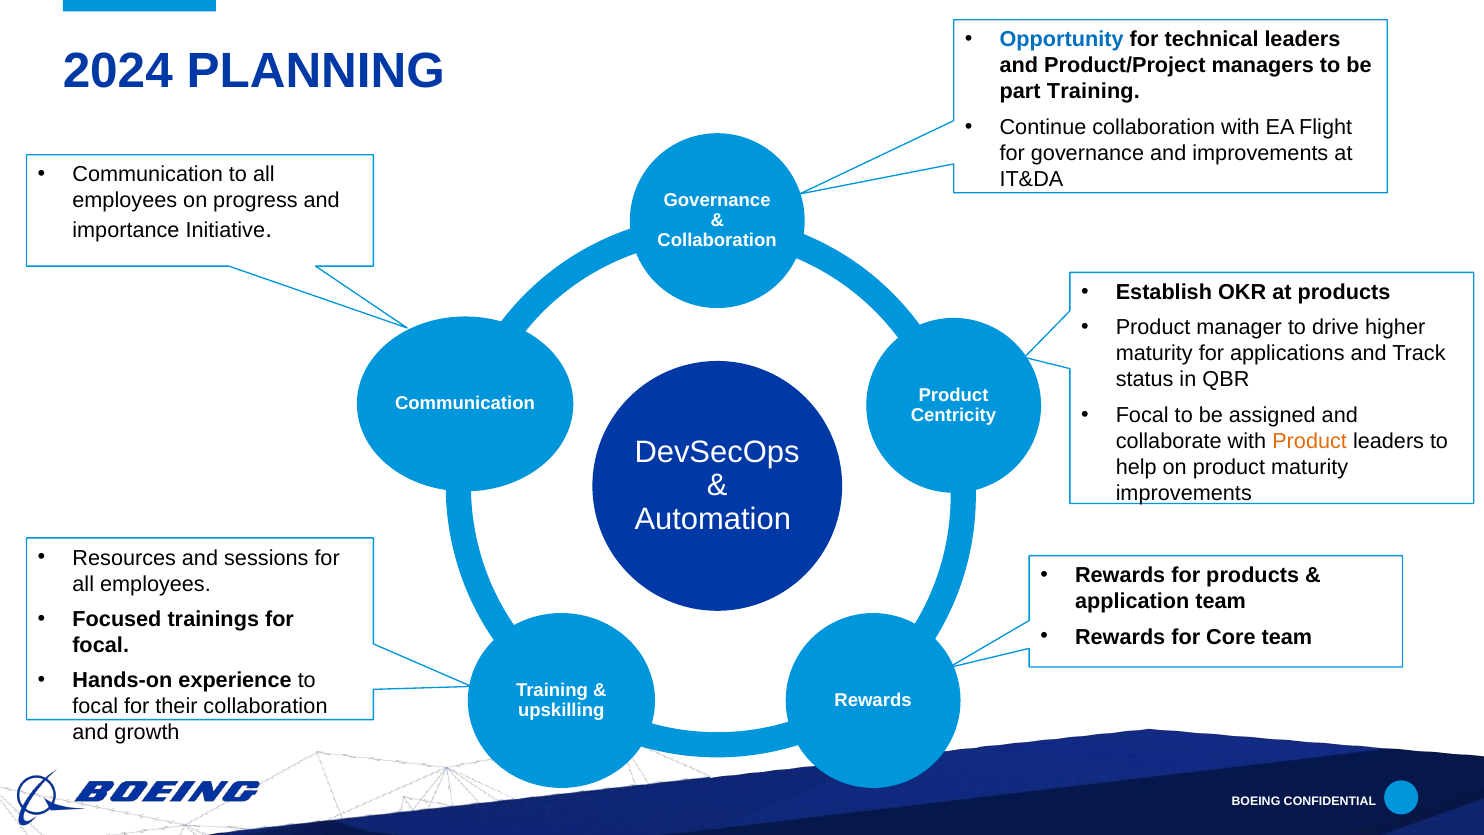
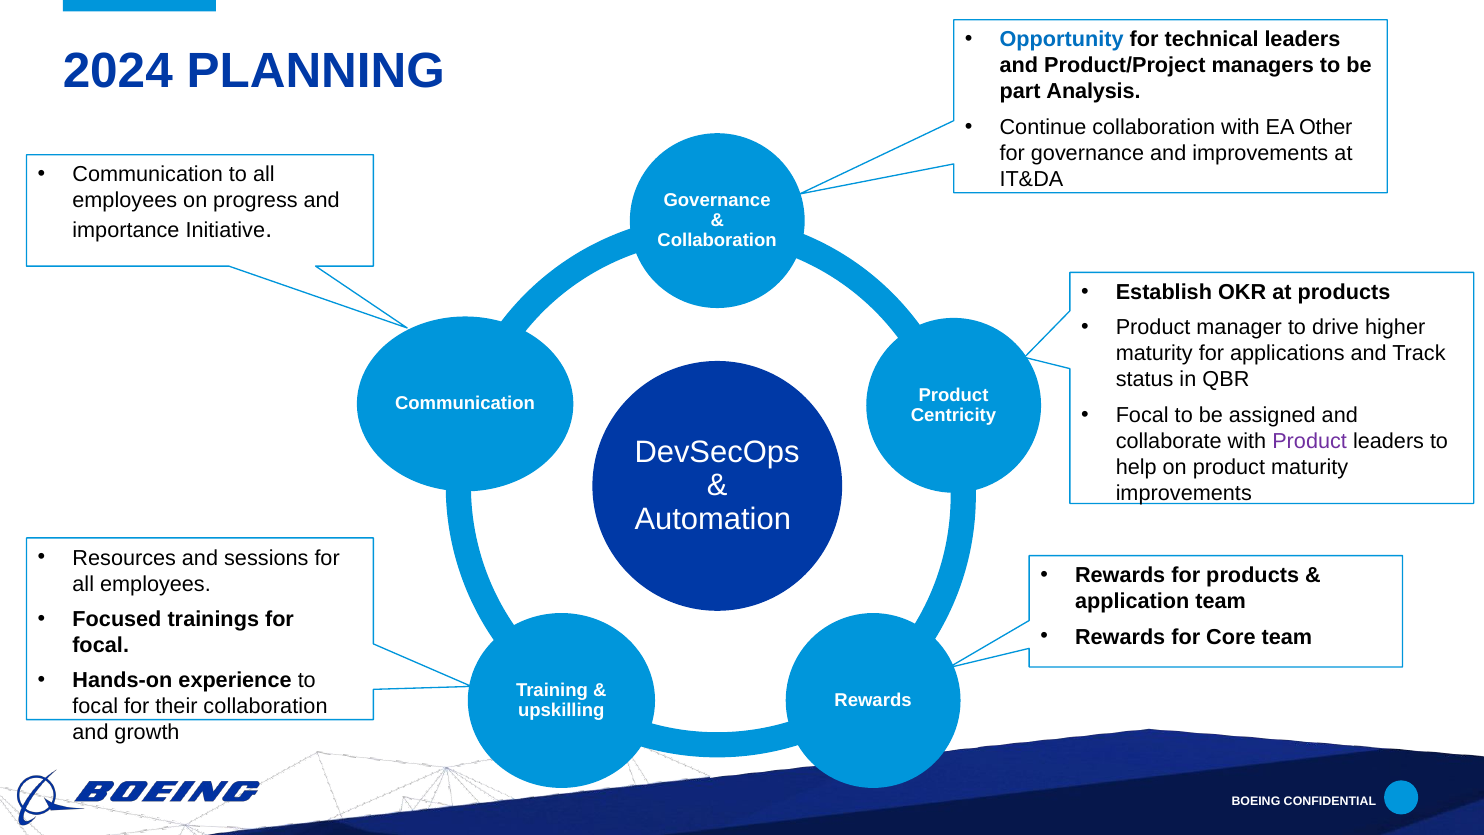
part Training: Training -> Analysis (1094, 92)
Flight: Flight -> Other (1326, 127)
Product colour: orange -> purple (1310, 441)
